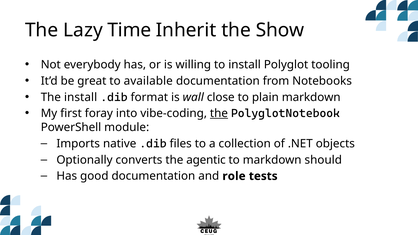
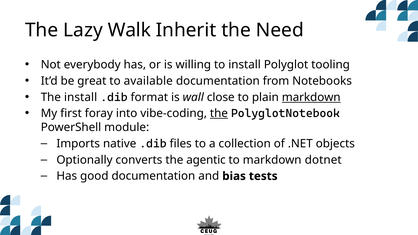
Time: Time -> Walk (129, 30)
Show: Show -> Need (280, 30)
markdown underline: none -> present (311, 97)
should: should -> dotnet (323, 160)
role: role -> bias (234, 176)
